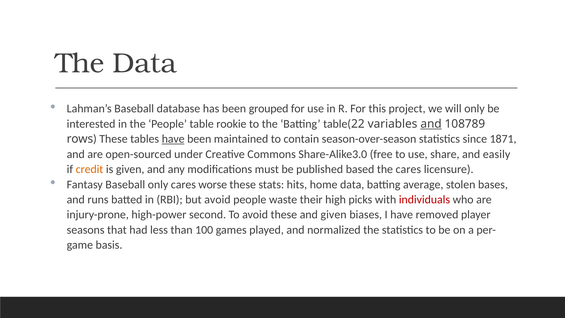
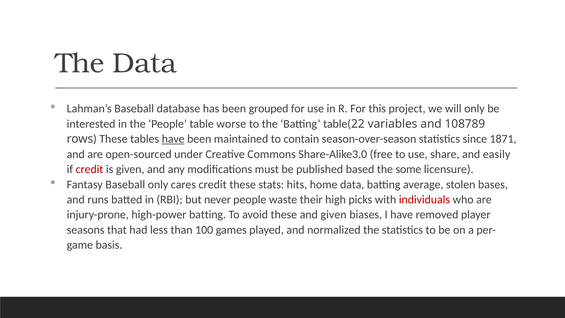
rookie: rookie -> worse (231, 124)
and underline: present -> none (431, 124)
credit colour: orange -> red (90, 169)
the cares: cares -> some (408, 169)
cares worse: worse -> credit (213, 184)
but avoid: avoid -> never (218, 199)
high-power second: second -> batting (208, 215)
